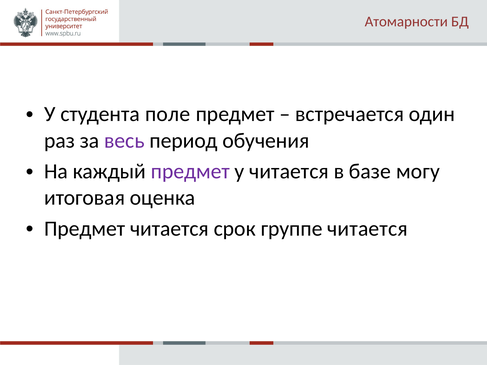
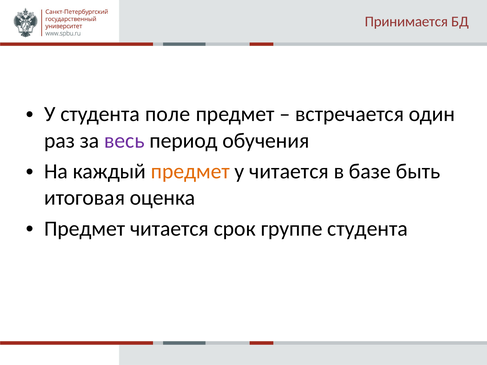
Атомарности: Атомарности -> Принимается (406, 22)
предмет colour: purple -> orange (190, 172)
могу: могу -> быть (418, 172)
группе читается: читается -> студента (368, 229)
